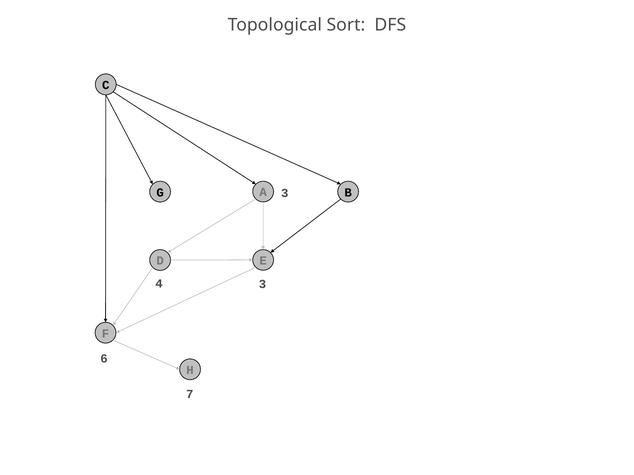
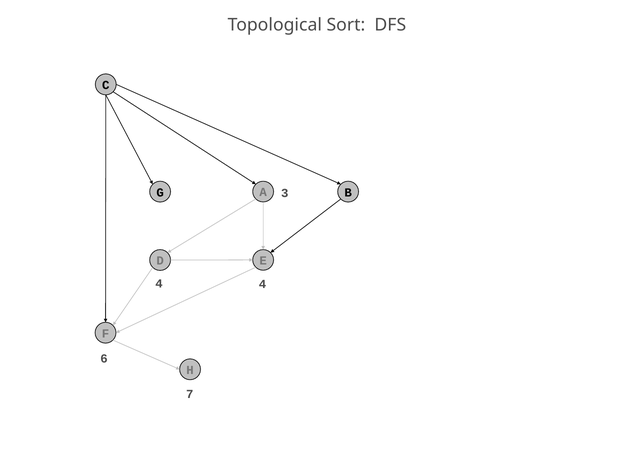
4 3: 3 -> 4 (263, 284)
